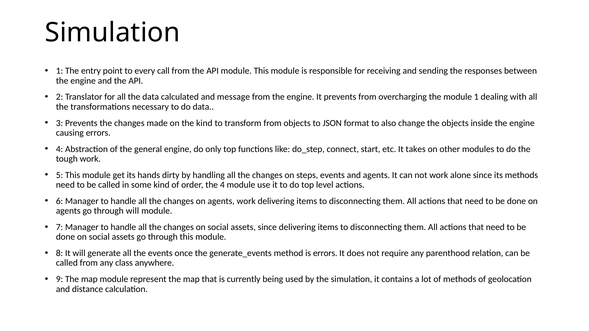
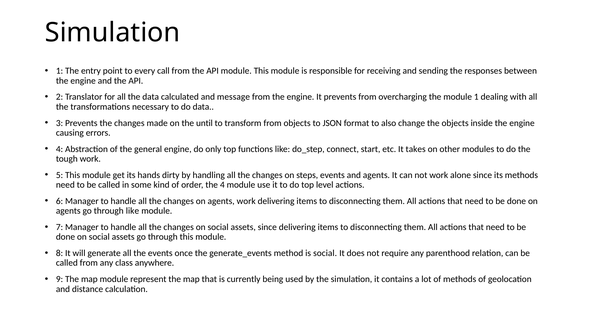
the kind: kind -> until (204, 123)
through will: will -> like (132, 211)
is errors: errors -> social (325, 253)
